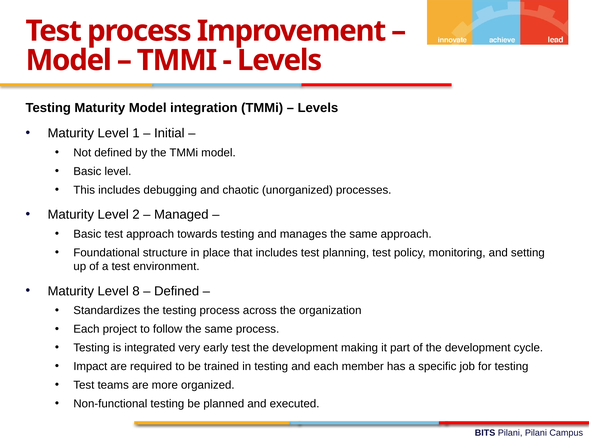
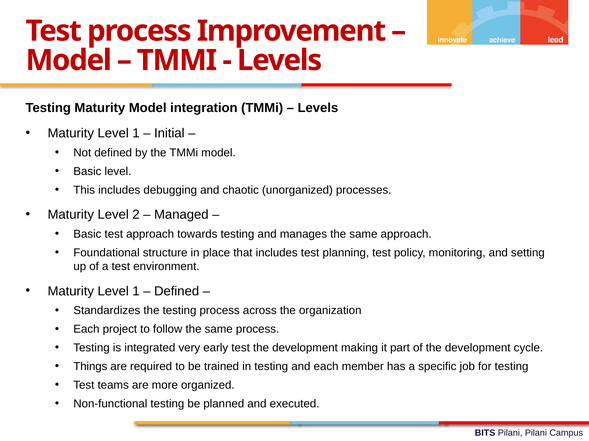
8: 8 -> 1 (136, 292)
Impact: Impact -> Things (90, 367)
